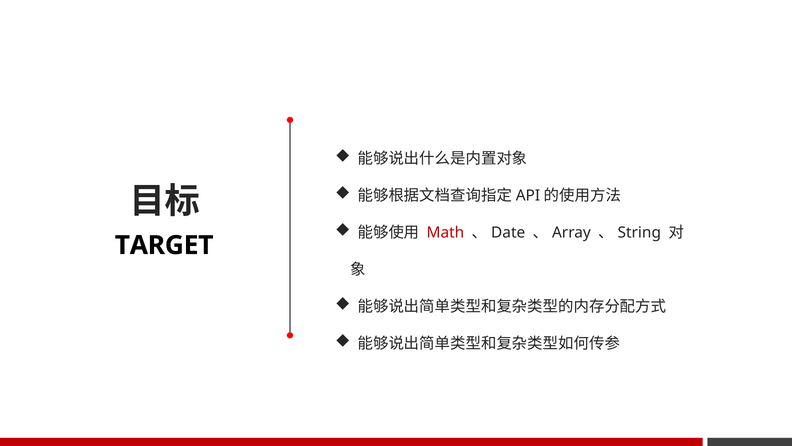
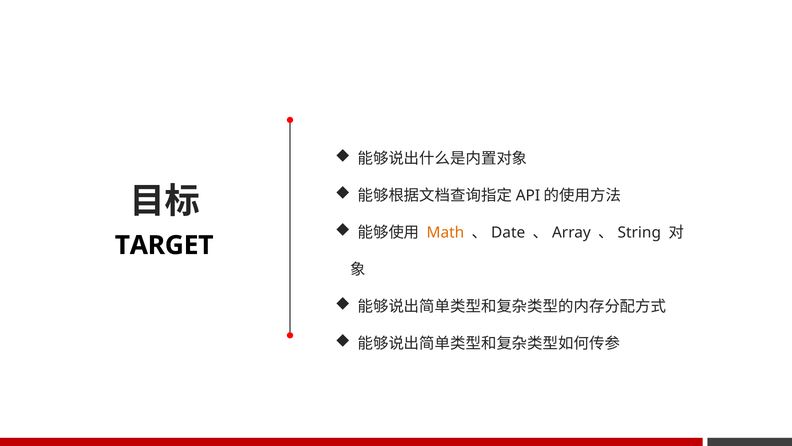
Math colour: red -> orange (445, 232)
